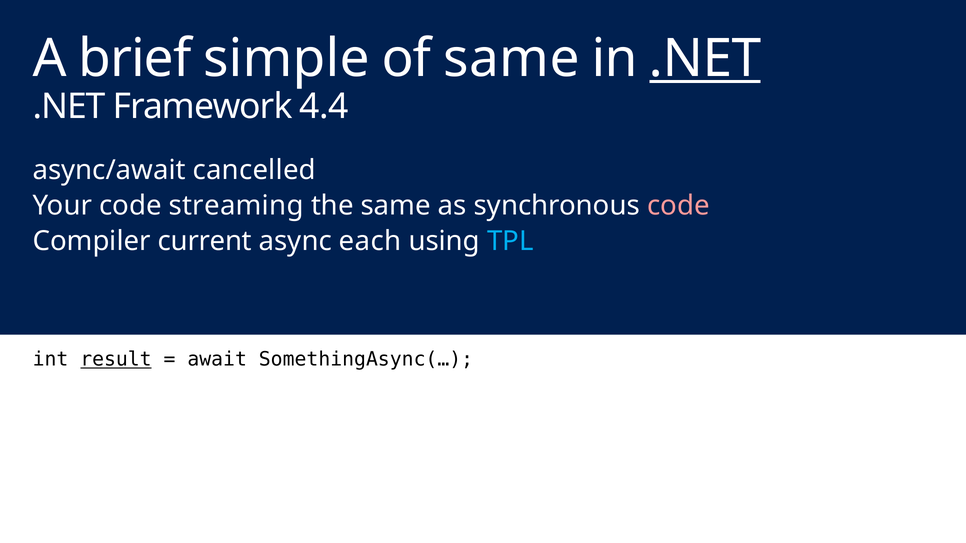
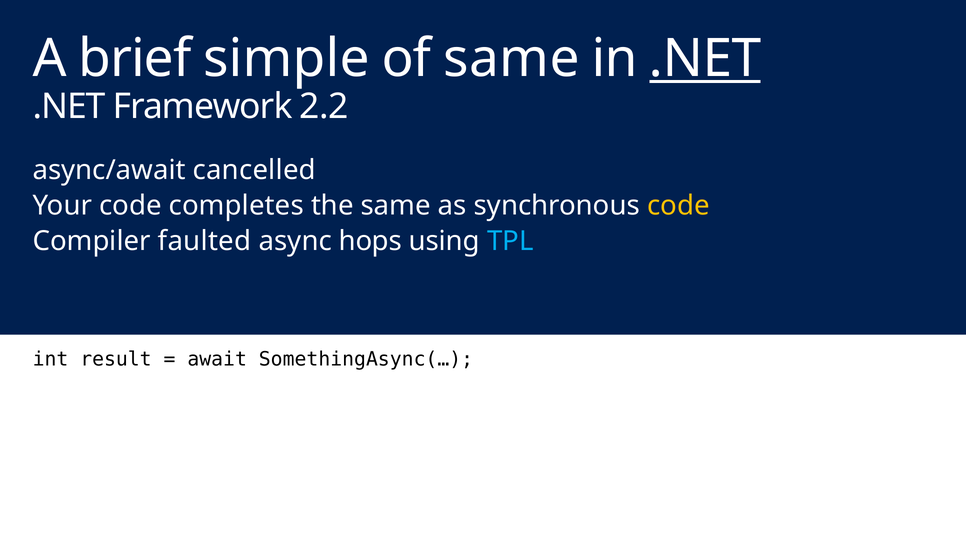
4.4: 4.4 -> 2.2 (324, 107)
streaming: streaming -> completes (236, 206)
code colour: pink -> yellow (678, 206)
current: current -> faulted (205, 241)
each: each -> hops (370, 241)
result underline: present -> none (116, 360)
